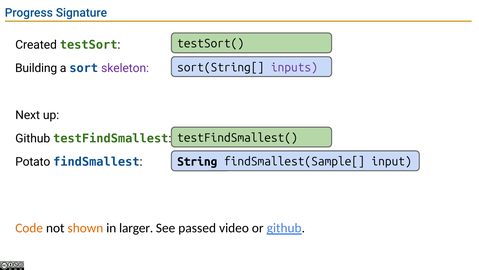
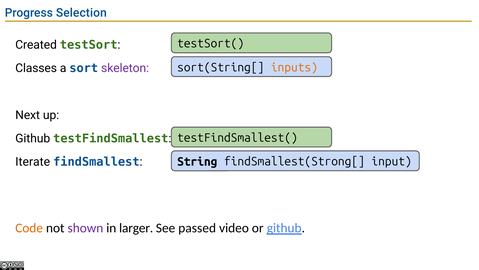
Signature: Signature -> Selection (81, 13)
inputs colour: purple -> orange (294, 67)
Building: Building -> Classes (36, 68)
findSmallest(Sample[: findSmallest(Sample[ -> findSmallest(Strong[ (294, 161)
Potato: Potato -> Iterate (33, 162)
shown colour: orange -> purple (85, 228)
